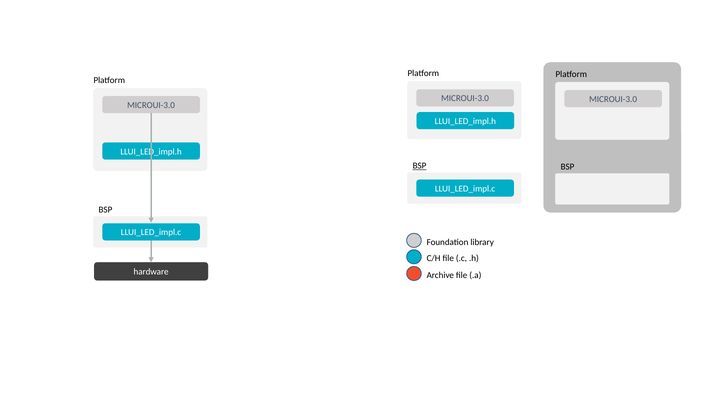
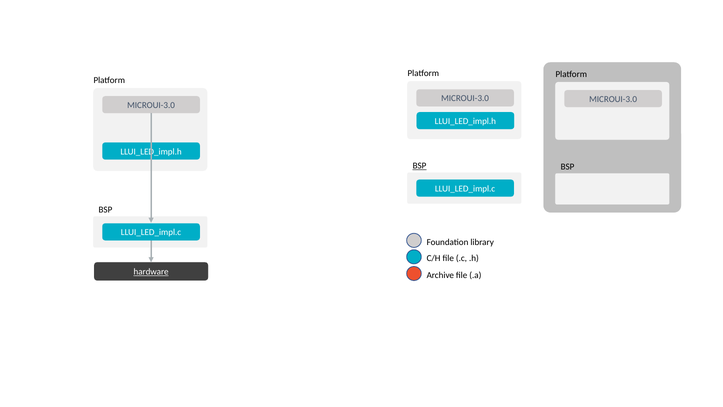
hardware underline: none -> present (151, 272)
